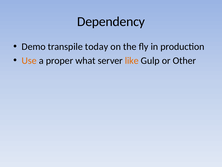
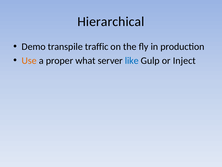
Dependency: Dependency -> Hierarchical (111, 21)
today: today -> traffic (97, 47)
like colour: orange -> blue (132, 60)
Other: Other -> Inject (184, 60)
